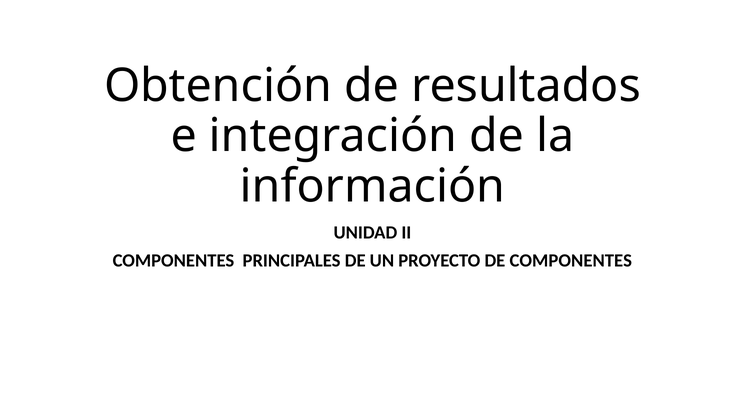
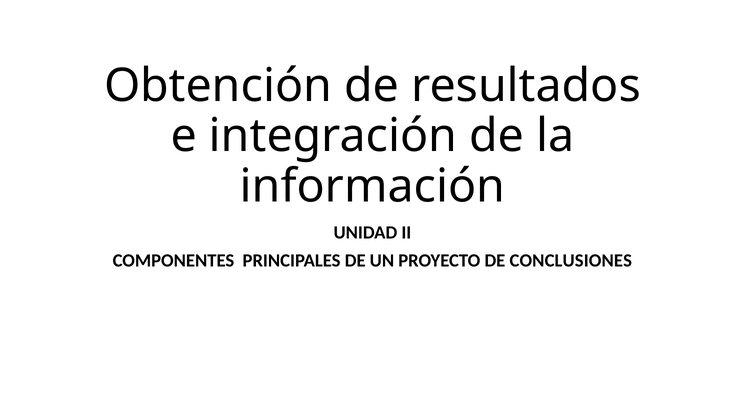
DE COMPONENTES: COMPONENTES -> CONCLUSIONES (571, 261)
